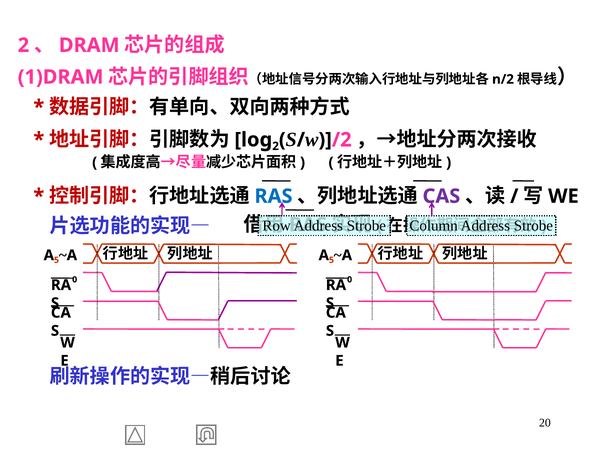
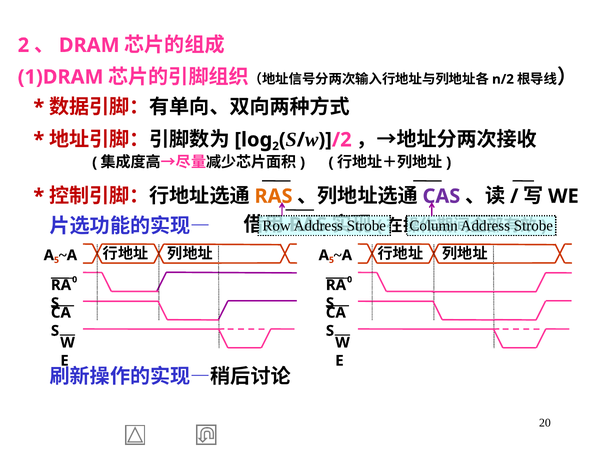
RAS colour: blue -> orange (274, 196)
